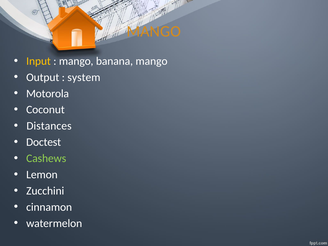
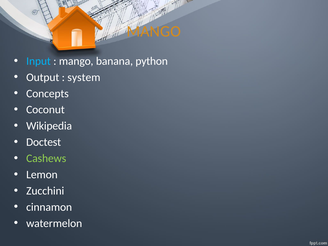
Input colour: yellow -> light blue (39, 61)
banana mango: mango -> python (152, 61)
Motorola: Motorola -> Concepts (47, 94)
Distances: Distances -> Wikipedia (49, 126)
